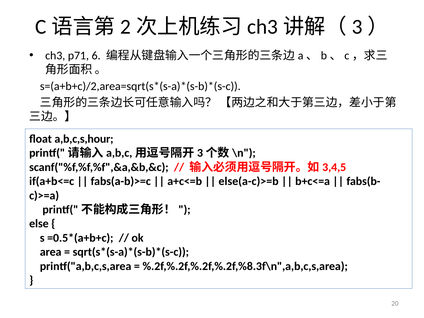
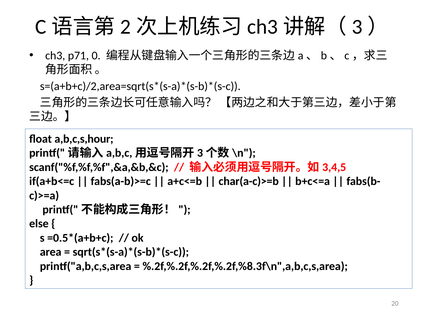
6: 6 -> 0 (96, 55)
else(a-c)>=b: else(a-c)>=b -> char(a-c)>=b (249, 181)
